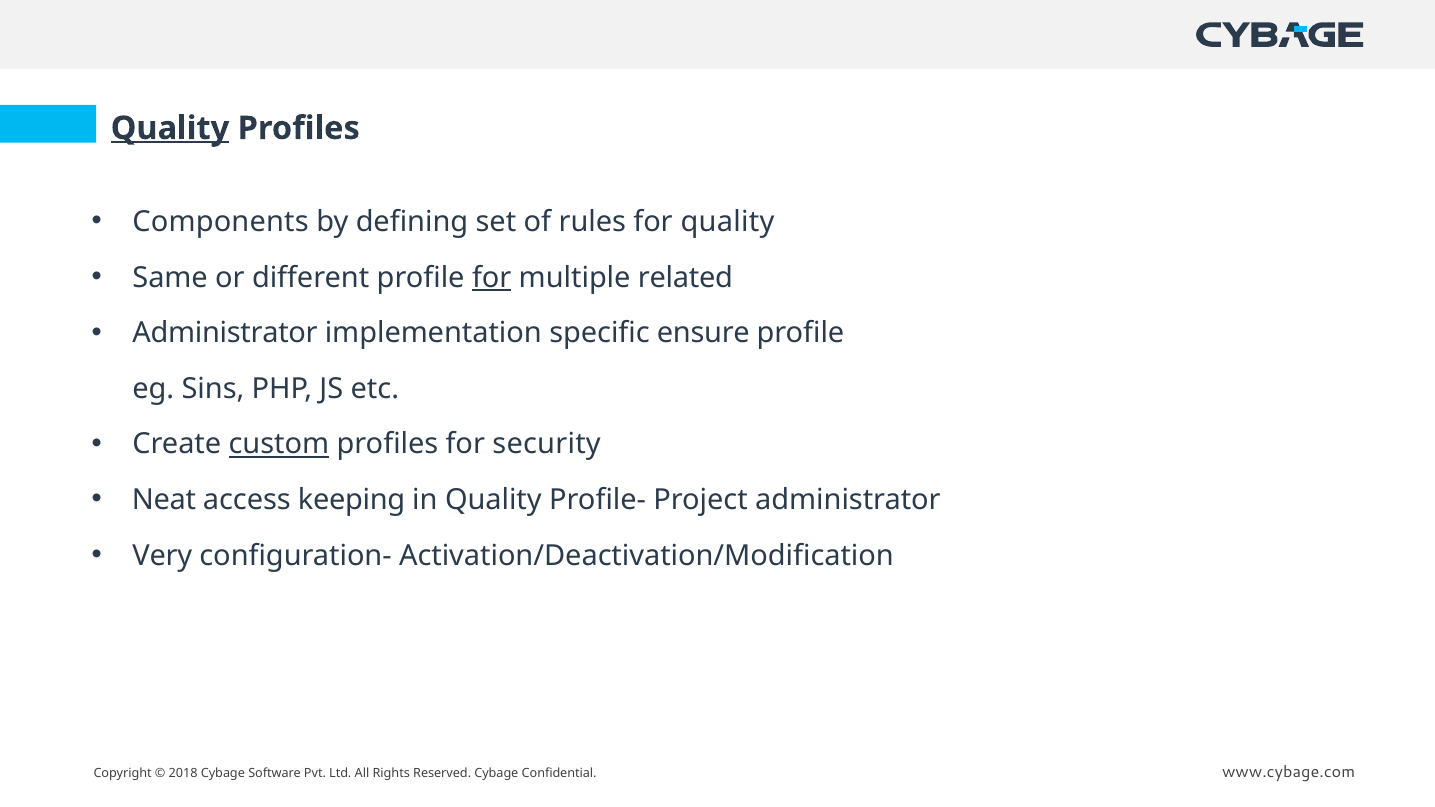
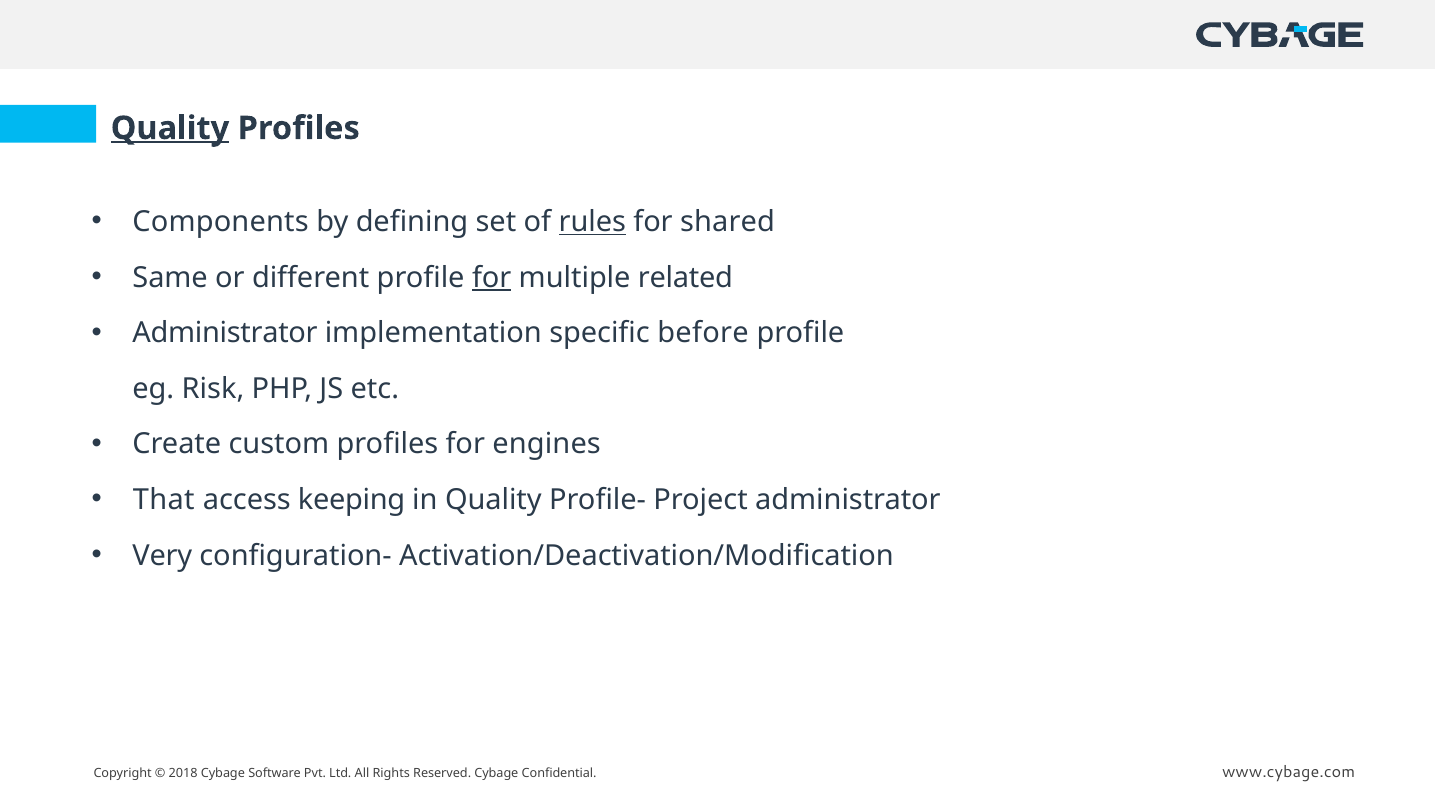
rules underline: none -> present (592, 222)
for quality: quality -> shared (728, 222)
ensure: ensure -> before (703, 333)
Sins: Sins -> Risk (213, 389)
custom underline: present -> none (279, 445)
security: security -> engines (547, 445)
Neat: Neat -> That (164, 500)
